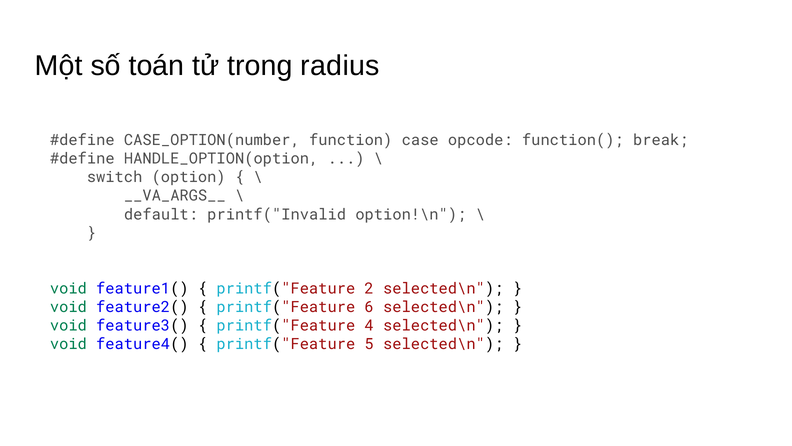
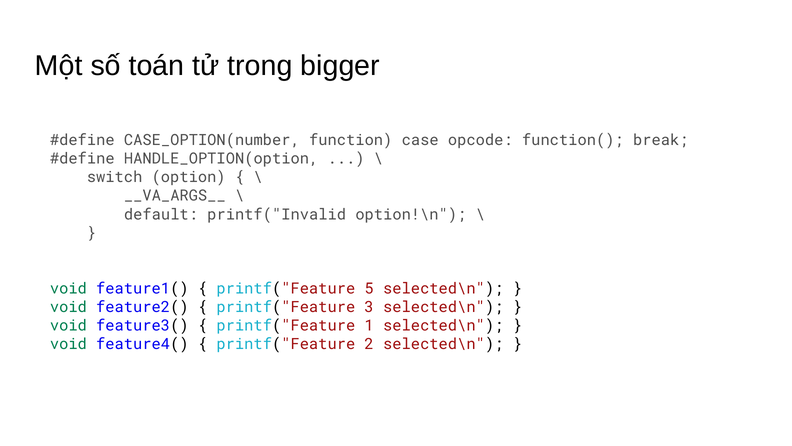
radius: radius -> bigger (340, 66)
2: 2 -> 5 (369, 288)
6: 6 -> 3 (369, 307)
4: 4 -> 1 (369, 325)
5: 5 -> 2 (369, 344)
